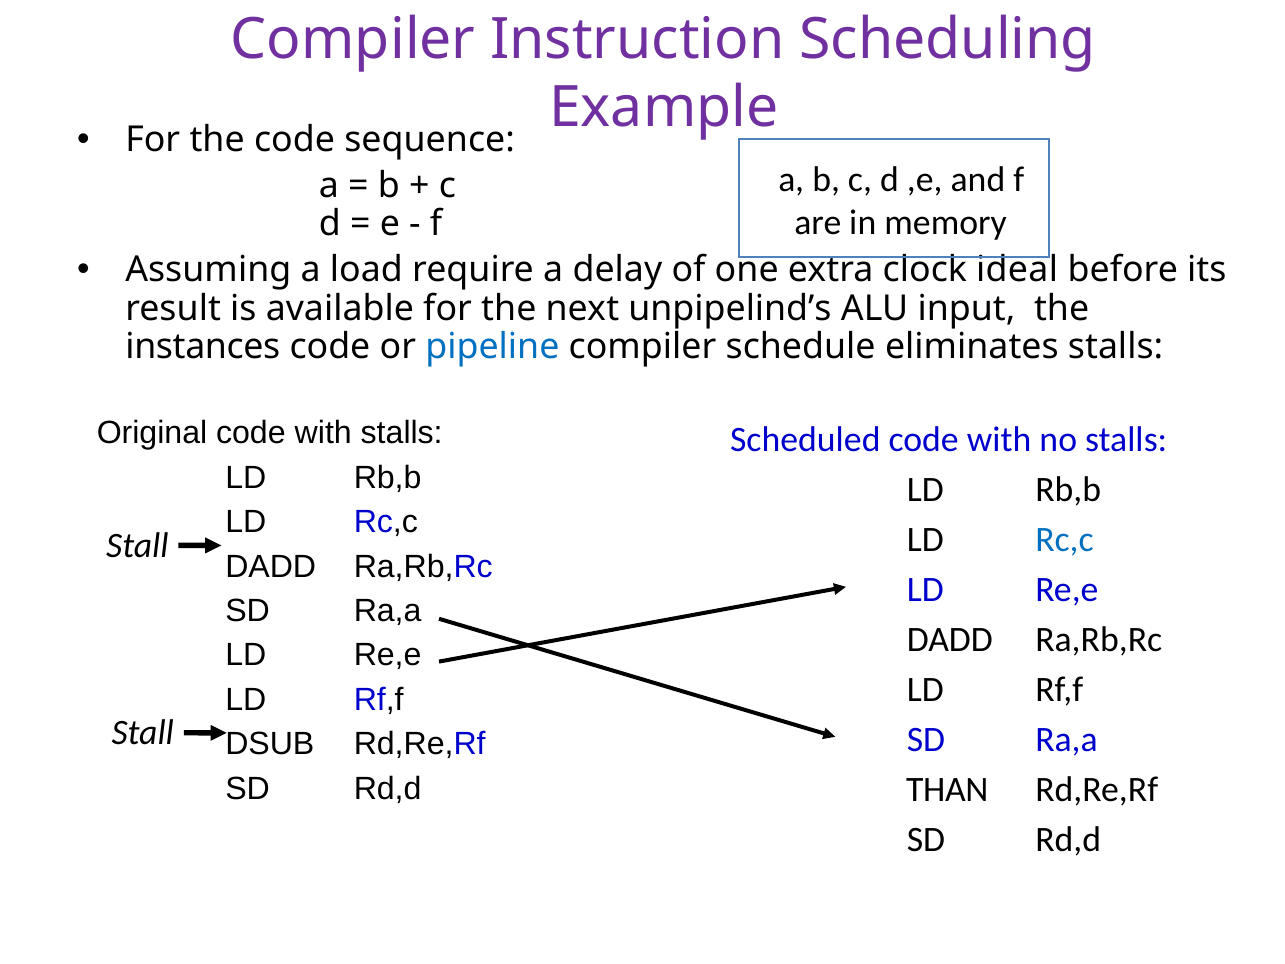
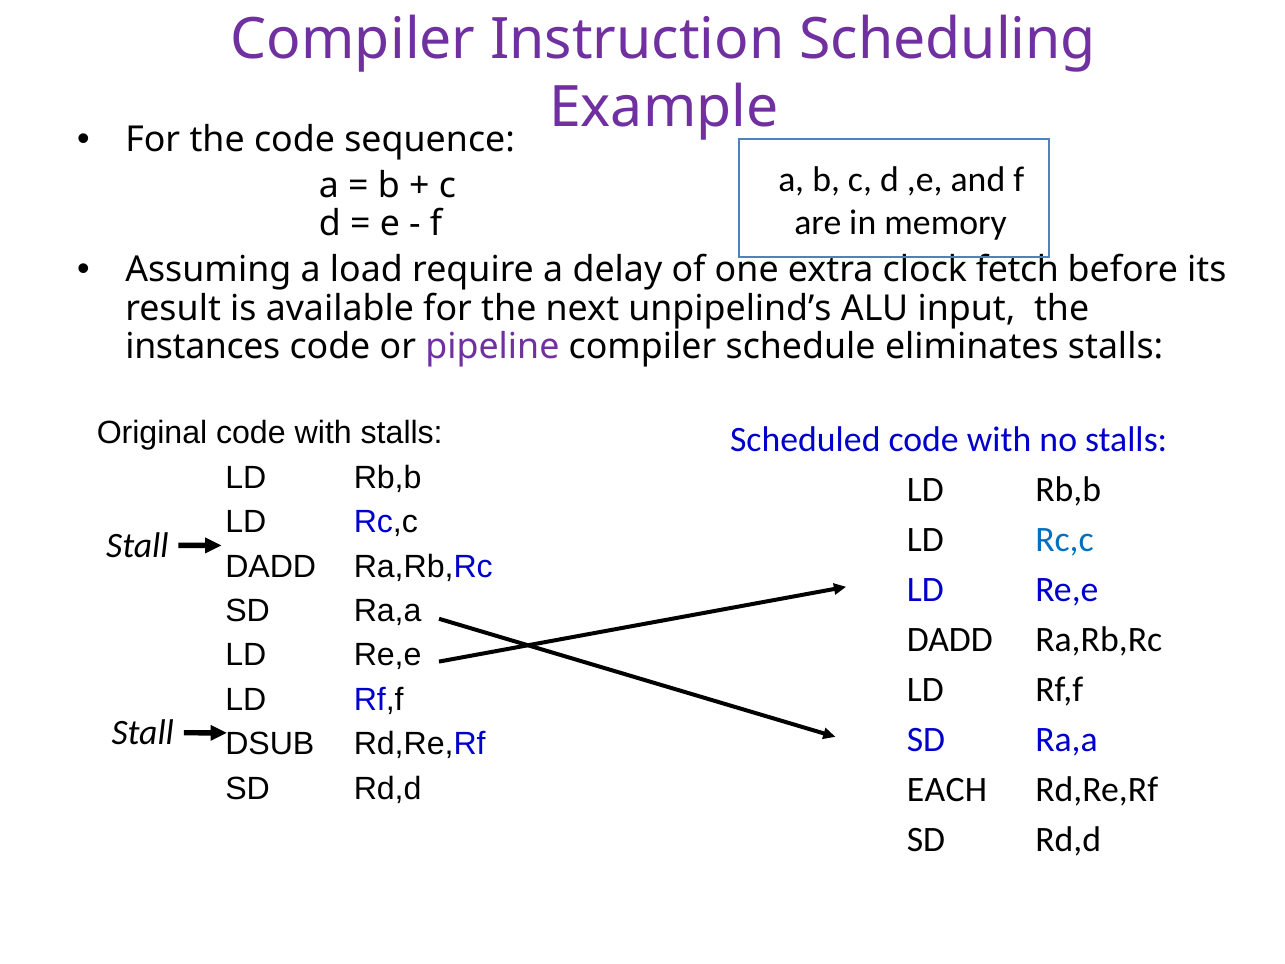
ideal: ideal -> fetch (1017, 270)
pipeline colour: blue -> purple (492, 347)
THAN: THAN -> EACH (947, 790)
